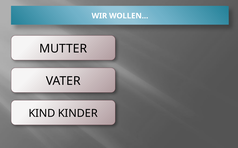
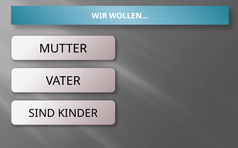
KIND: KIND -> SIND (42, 114)
